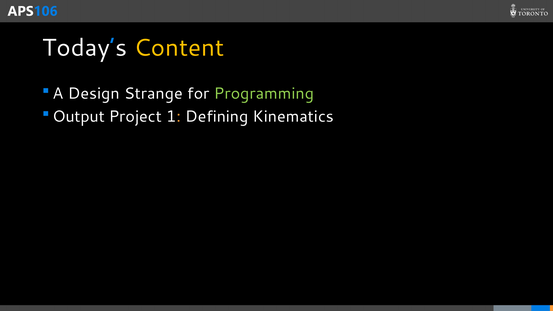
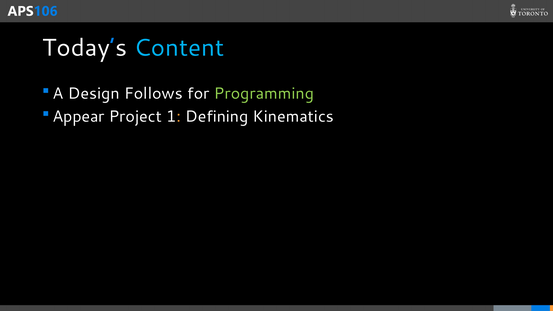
Content colour: yellow -> light blue (179, 48)
Strange: Strange -> Follows (153, 93)
Output: Output -> Appear (79, 117)
